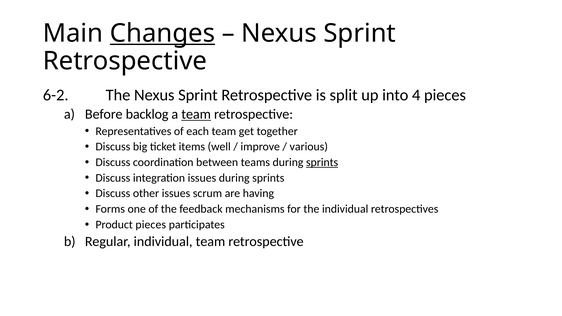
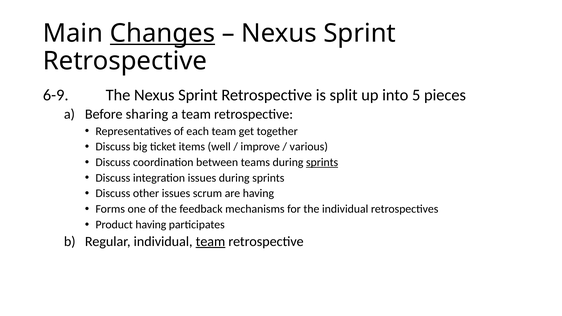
6-2: 6-2 -> 6-9 (56, 95)
4: 4 -> 5 (416, 95)
backlog: backlog -> sharing (147, 114)
team underline: present -> none (196, 114)
Product pieces: pieces -> having (151, 225)
team underline: none -> present (210, 242)
